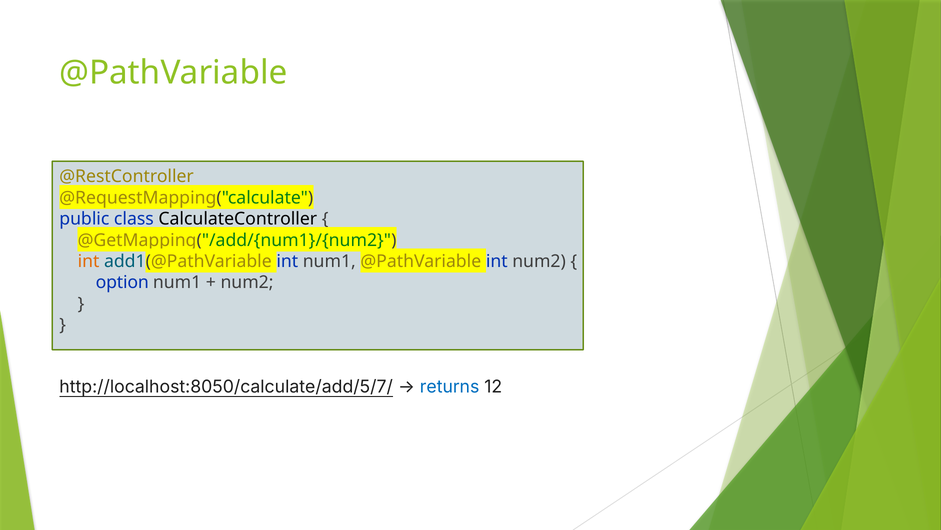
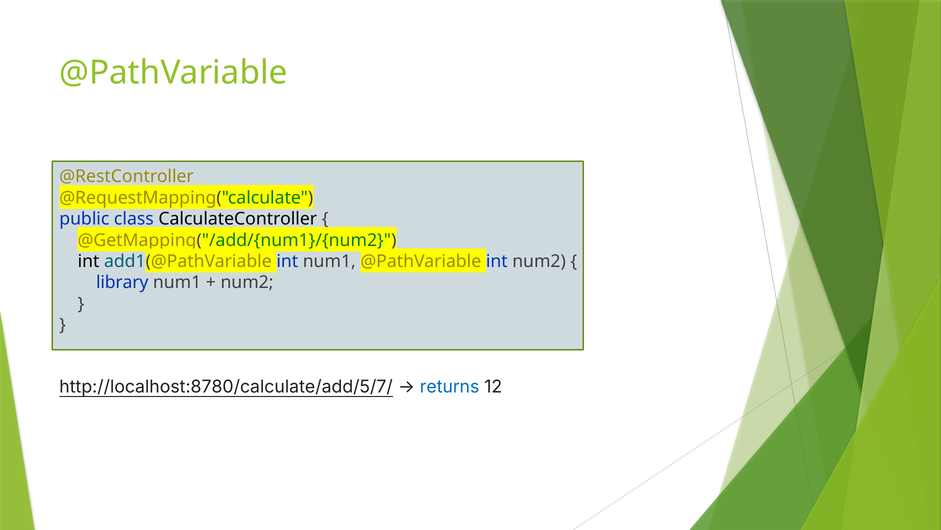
int colour: orange -> black (89, 261)
option: option -> library (122, 282)
http://localhost:8050/calculate/add/5/7/: http://localhost:8050/calculate/add/5/7/ -> http://localhost:8780/calculate/add/5/7/ (226, 387)
